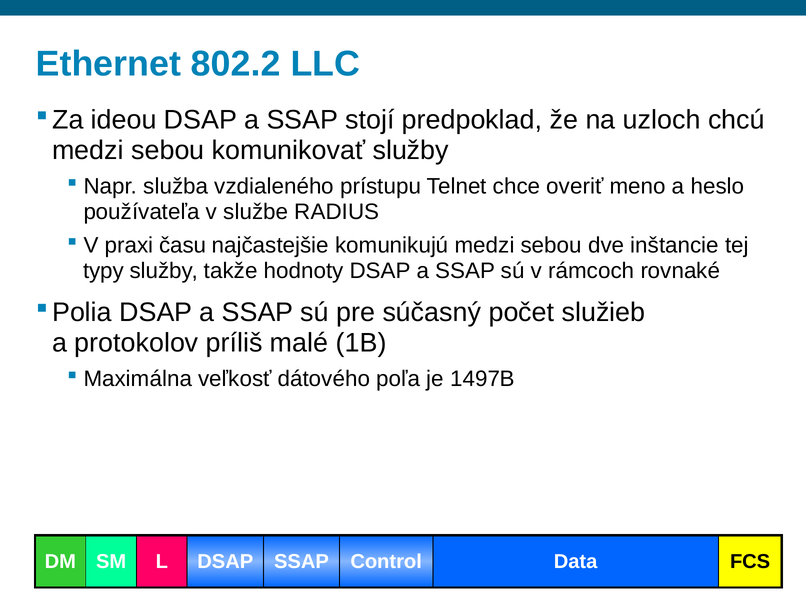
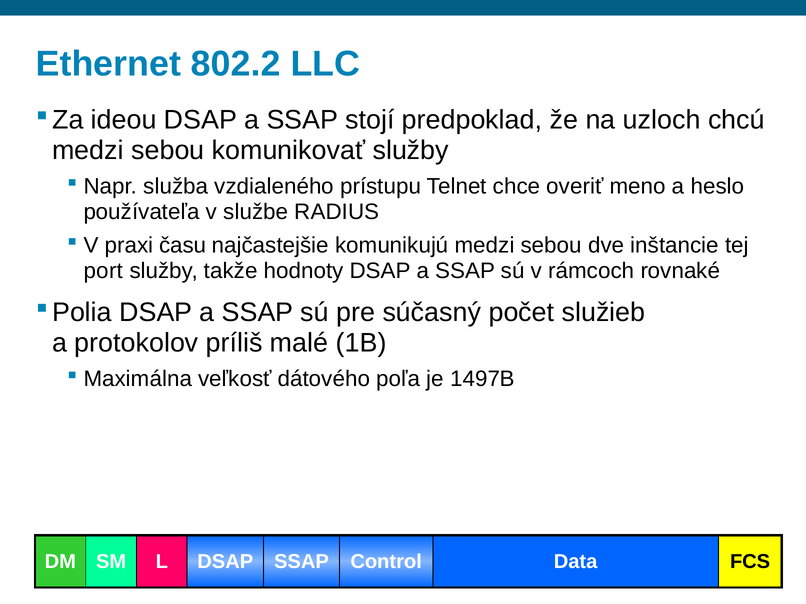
typy: typy -> port (103, 271)
